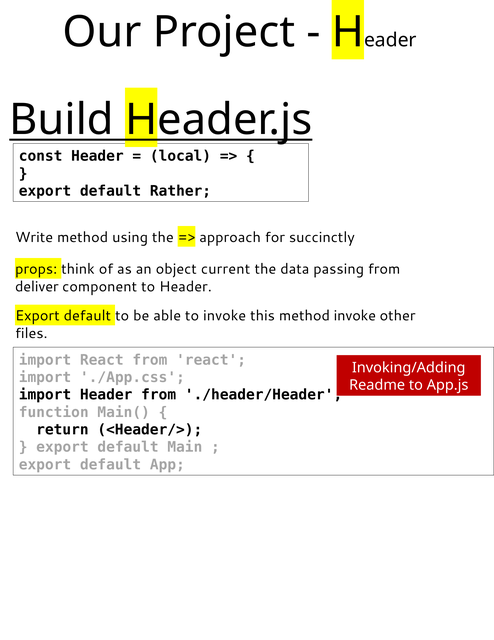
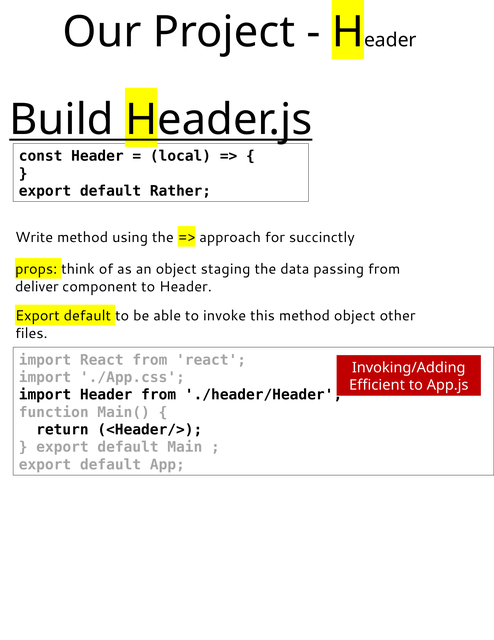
current: current -> staging (226, 269)
method invoke: invoke -> object (355, 315)
Readme: Readme -> Efficient (377, 385)
